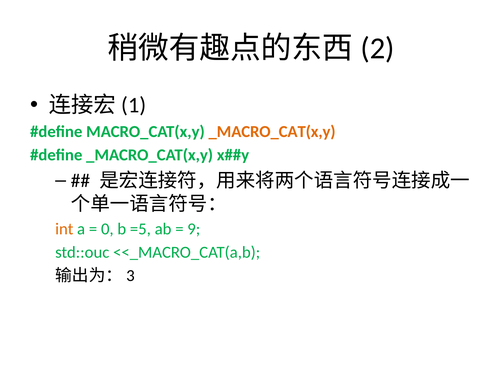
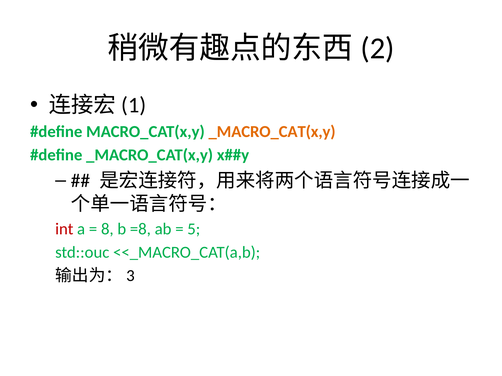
int colour: orange -> red (64, 229)
0: 0 -> 8 (107, 229)
=5: =5 -> =8 (140, 229)
9: 9 -> 5 (194, 229)
